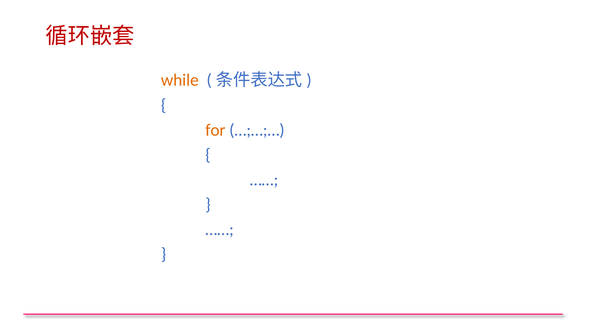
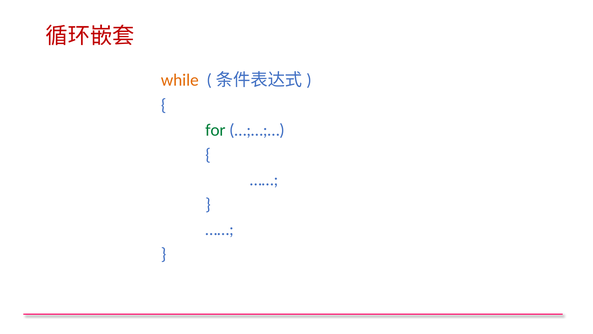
for colour: orange -> green (215, 130)
